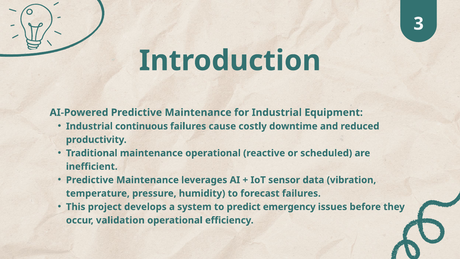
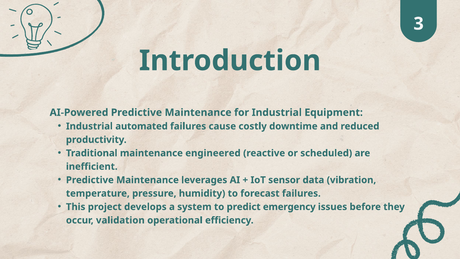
continuous: continuous -> automated (142, 126)
maintenance operational: operational -> engineered (213, 153)
